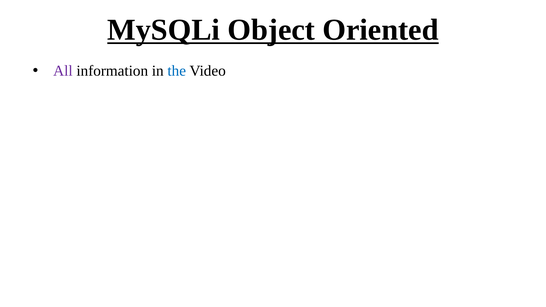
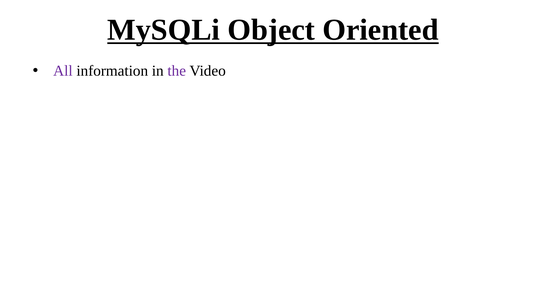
the colour: blue -> purple (177, 71)
